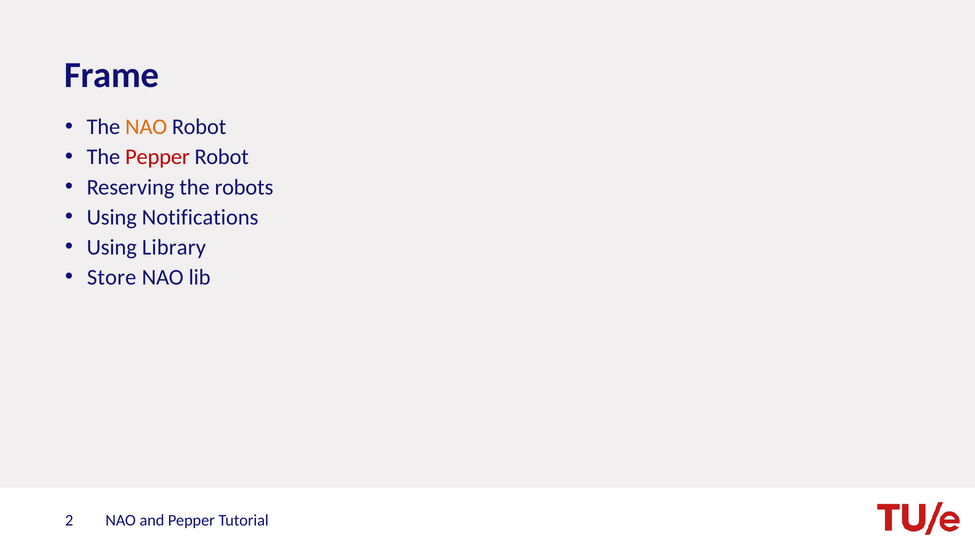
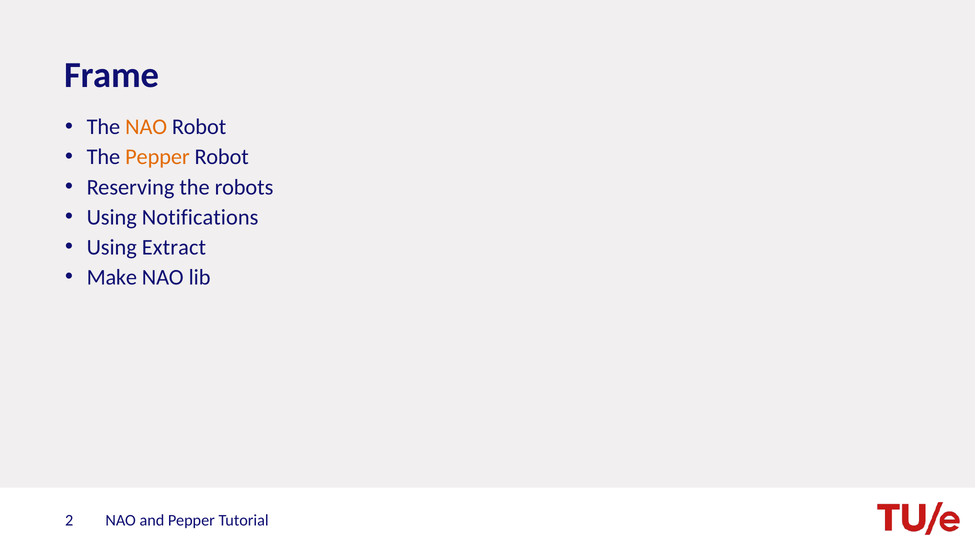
Pepper colour: red -> orange (157, 157)
Library: Library -> Extract (174, 247)
Store: Store -> Make (112, 277)
